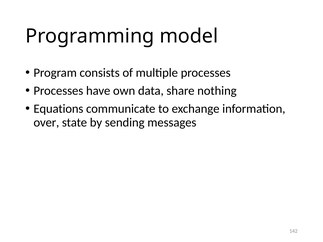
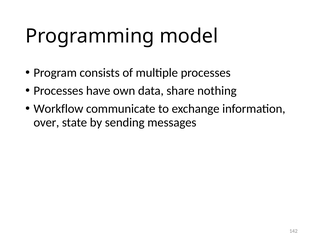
Equations: Equations -> Workflow (58, 109)
